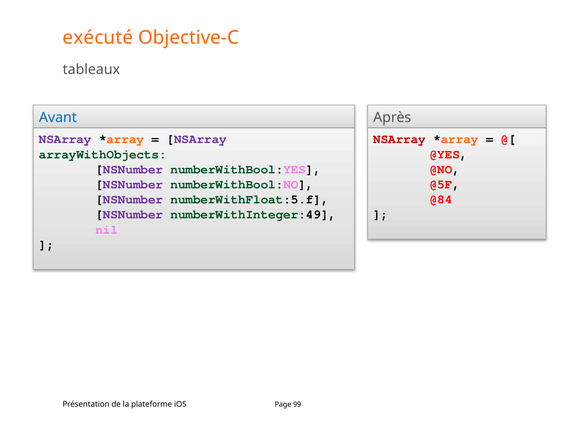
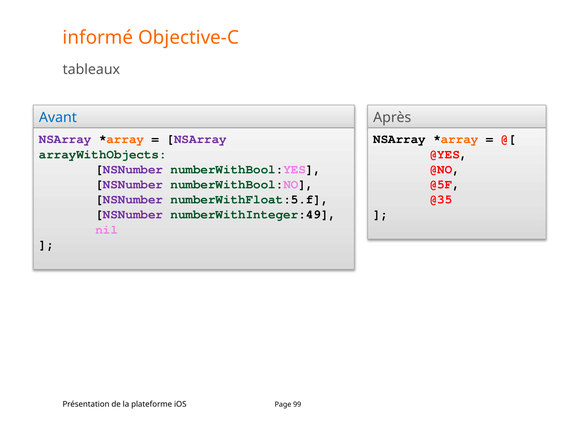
exécuté: exécuté -> informé (98, 38)
NSArray colour: red -> black (400, 139)
@84: @84 -> @35 (441, 200)
